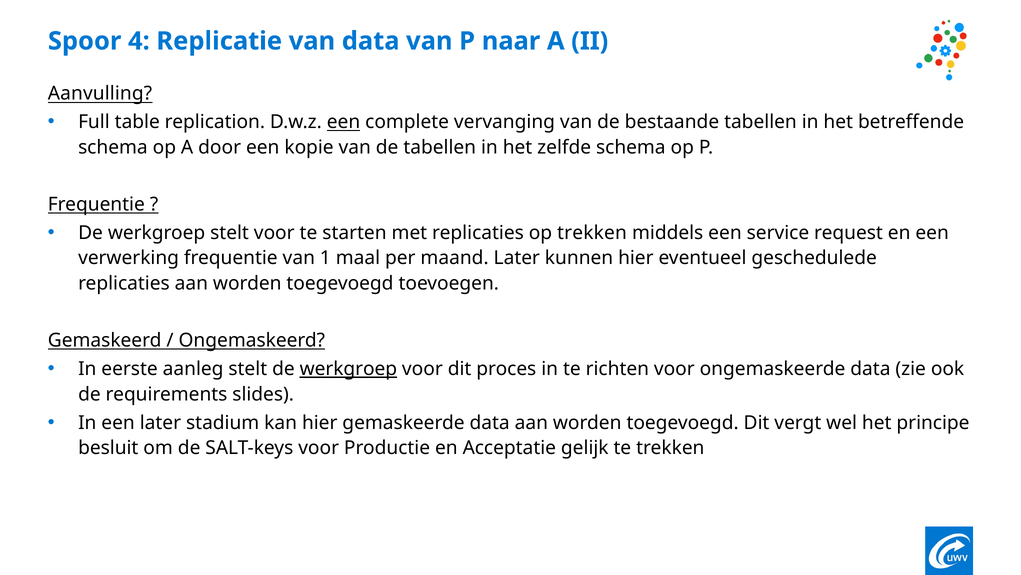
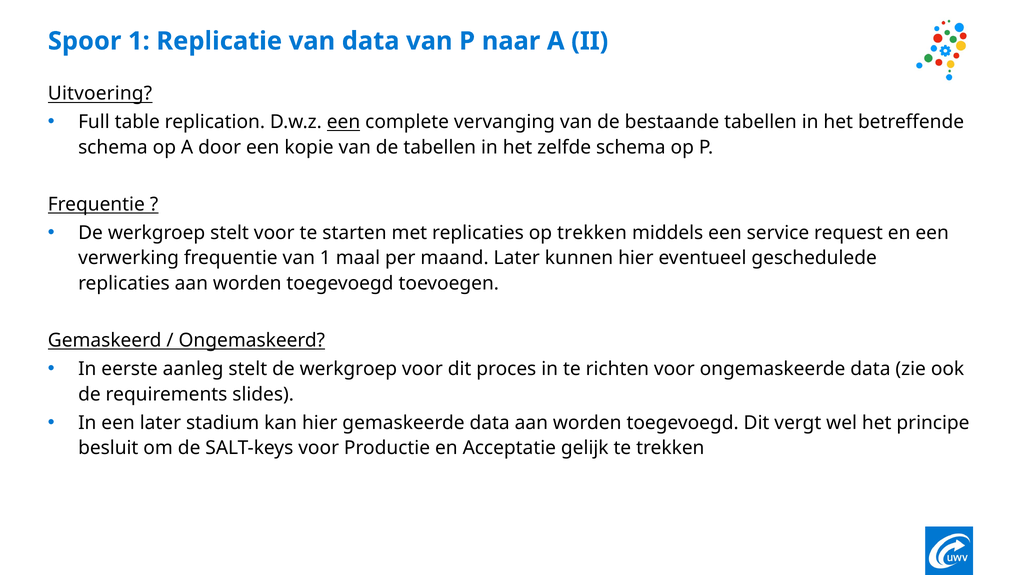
Spoor 4: 4 -> 1 (139, 41)
Aanvulling: Aanvulling -> Uitvoering (100, 94)
werkgroep underline: present -> none (348, 369)
